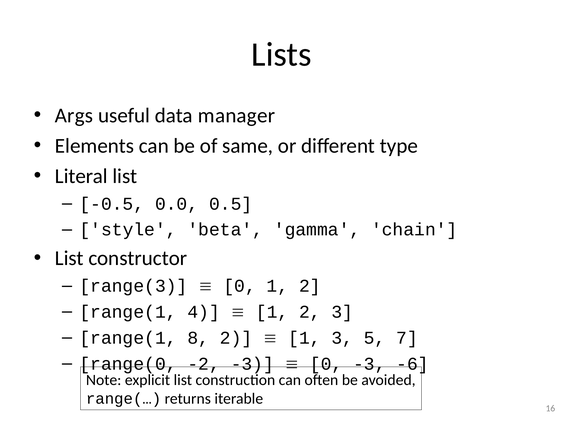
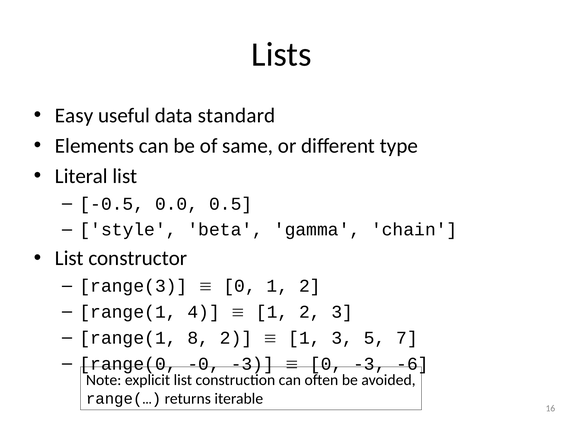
Args: Args -> Easy (74, 115)
manager: manager -> standard (237, 115)
-2: -2 -> -0 (204, 364)
